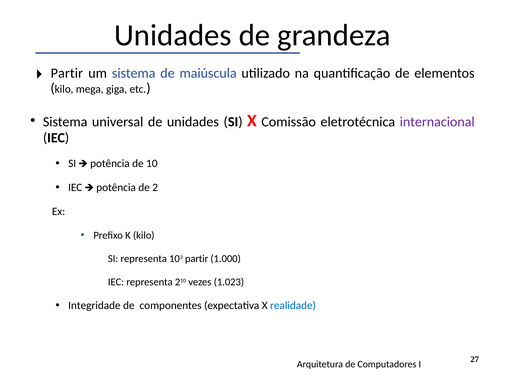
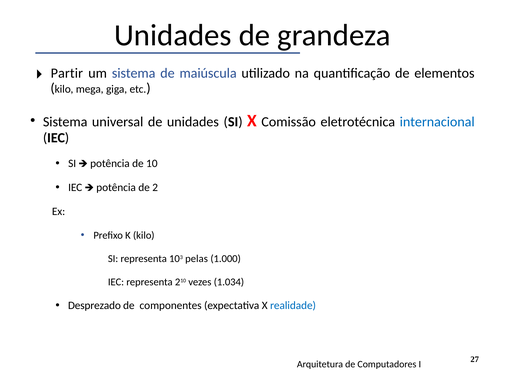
internacional colour: purple -> blue (437, 122)
103 partir: partir -> pelas (197, 258)
1.023: 1.023 -> 1.034 (229, 282)
Integridade: Integridade -> Desprezado (94, 305)
